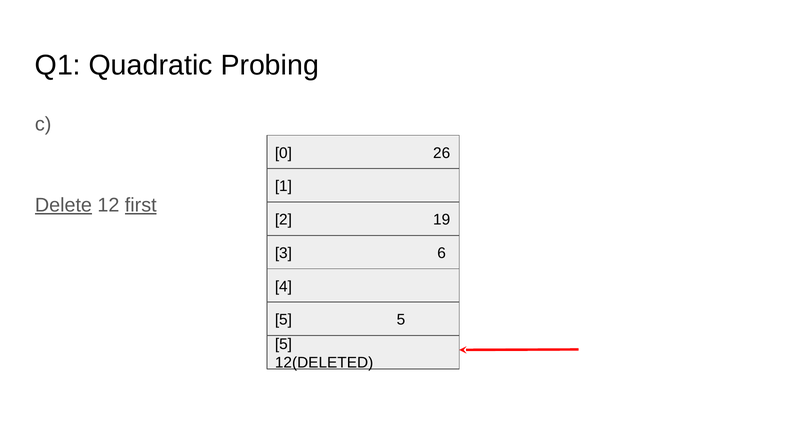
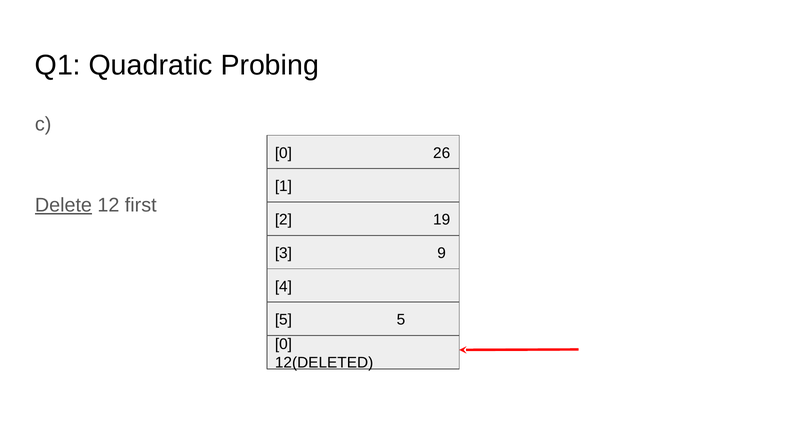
first underline: present -> none (141, 205)
6: 6 -> 9 (442, 253)
5: 5 -> 0 (283, 344)
